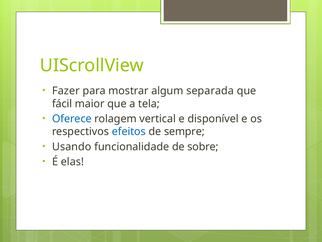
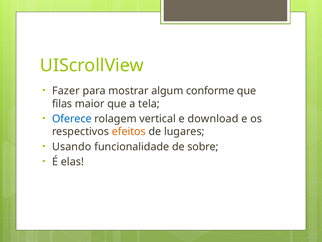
separada: separada -> conforme (210, 91)
fácil: fácil -> filas (62, 104)
disponível: disponível -> download (213, 119)
efeitos colour: blue -> orange (129, 131)
sempre: sempre -> lugares (184, 131)
